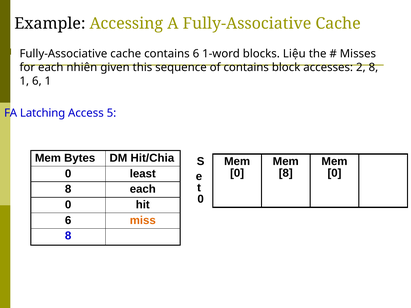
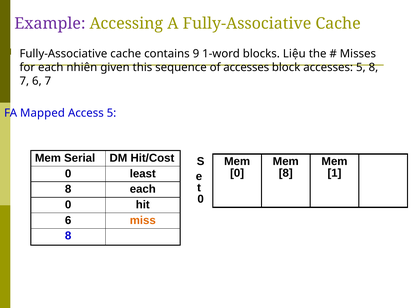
Example colour: black -> purple (50, 24)
contains 6: 6 -> 9 (196, 54)
of contains: contains -> accesses (246, 67)
accesses 2: 2 -> 5 (361, 67)
1: 1 -> 7 (24, 81)
6 1: 1 -> 7 (48, 81)
Latching: Latching -> Mapped (43, 113)
Bytes: Bytes -> Serial (80, 158)
Hit/Chia: Hit/Chia -> Hit/Cost (152, 158)
0: 0 -> 1 (334, 173)
